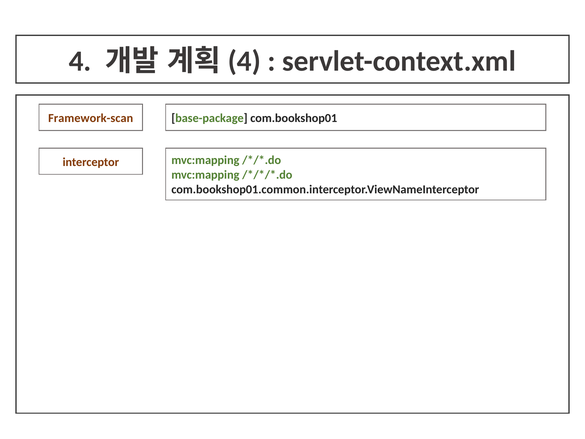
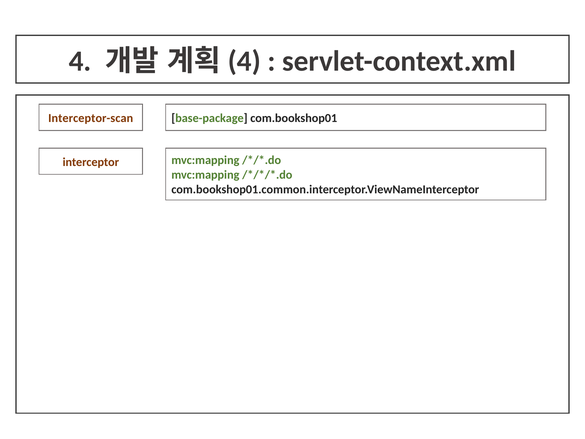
Framework-scan: Framework-scan -> Interceptor-scan (91, 118)
